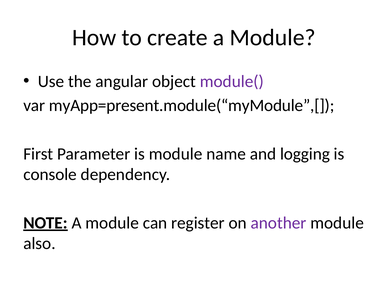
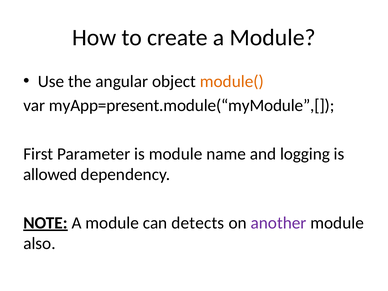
module( colour: purple -> orange (232, 81)
console: console -> allowed (50, 175)
register: register -> detects (198, 223)
